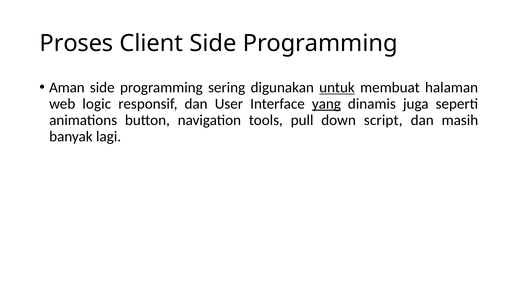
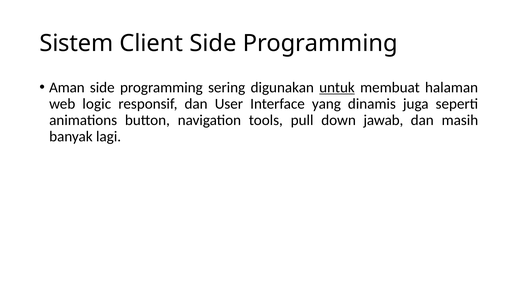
Proses: Proses -> Sistem (76, 44)
yang underline: present -> none (326, 104)
script: script -> jawab (383, 120)
